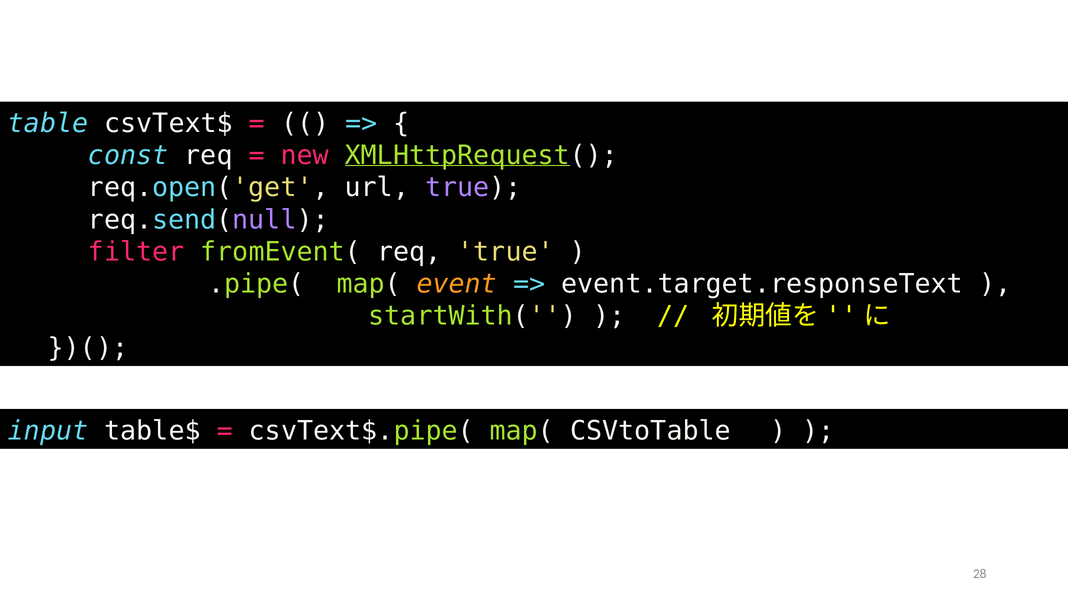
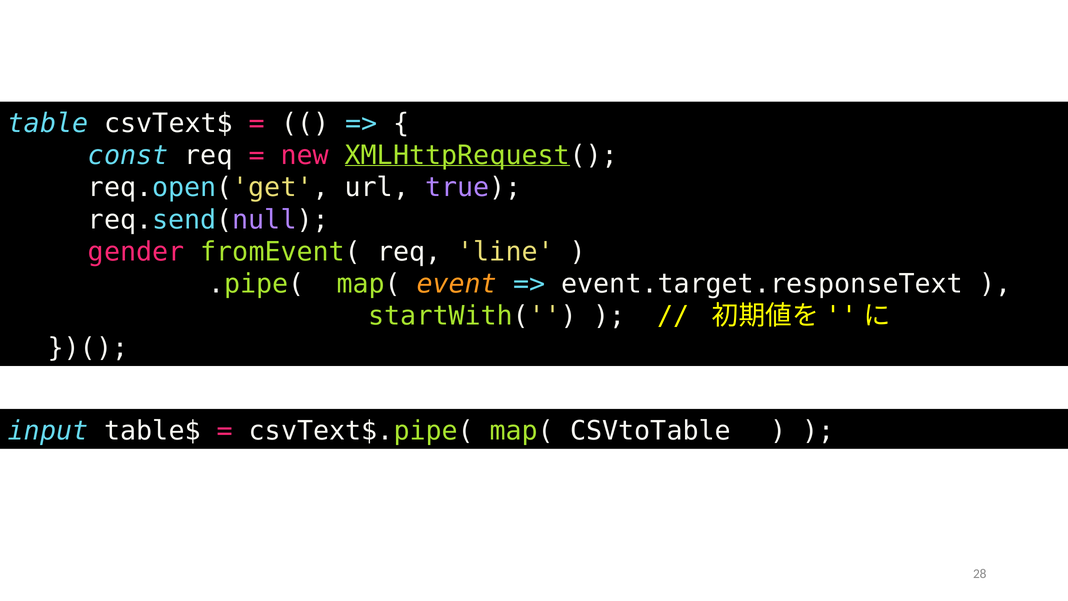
filter: filter -> gender (136, 252)
req true: true -> line (506, 252)
